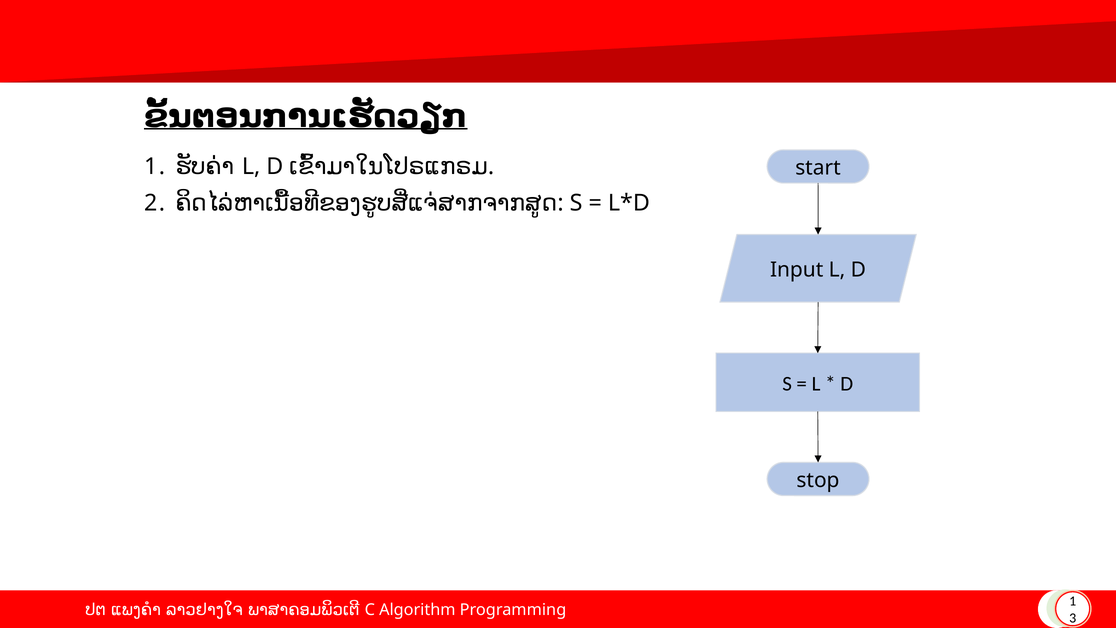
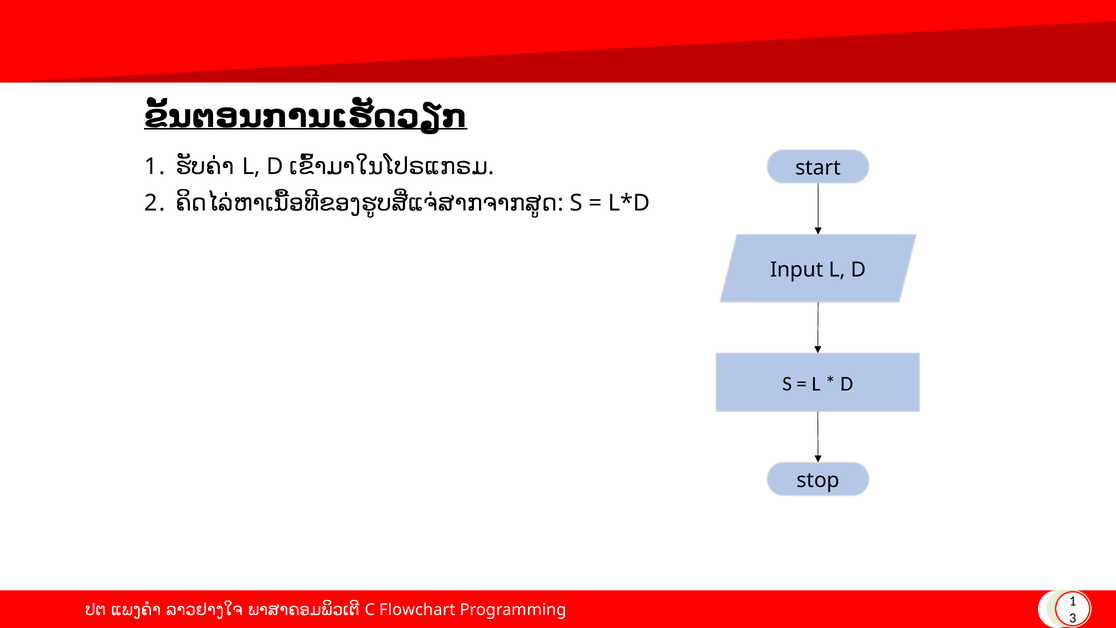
Algorithm: Algorithm -> Flowchart (417, 610)
